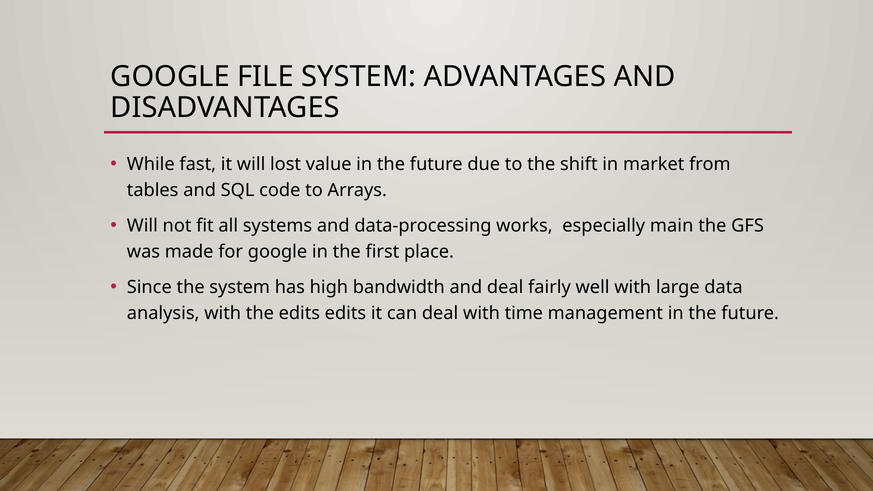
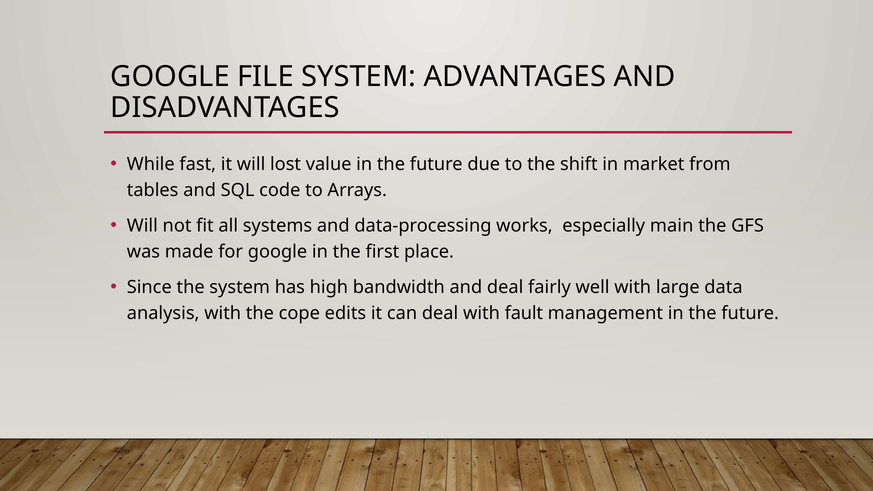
the edits: edits -> cope (299, 313)
time: time -> fault (524, 313)
